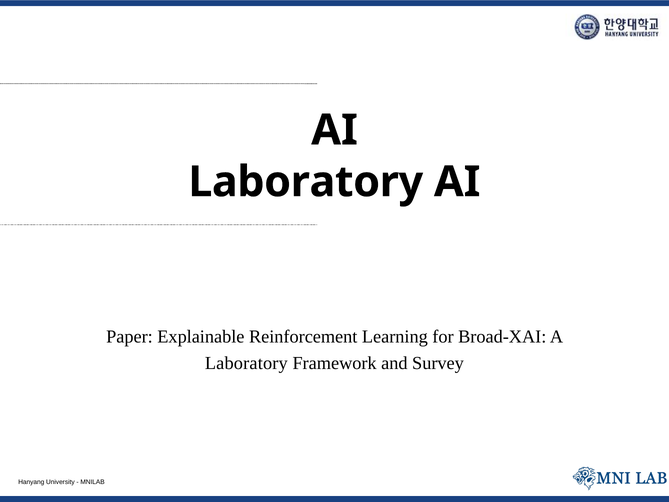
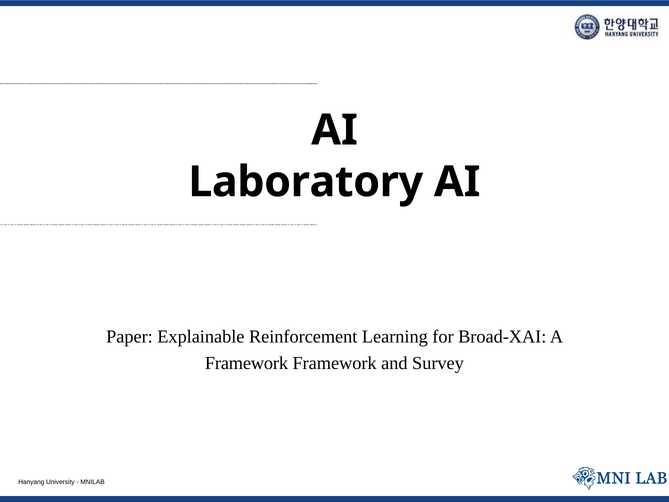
Laboratory: Laboratory -> Framework (246, 363)
